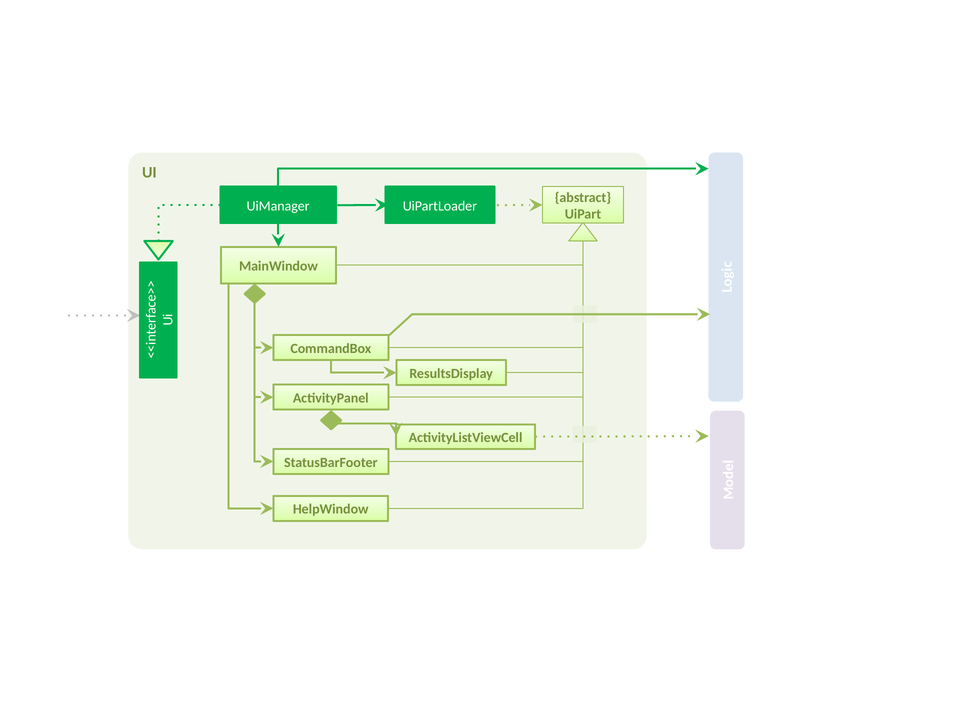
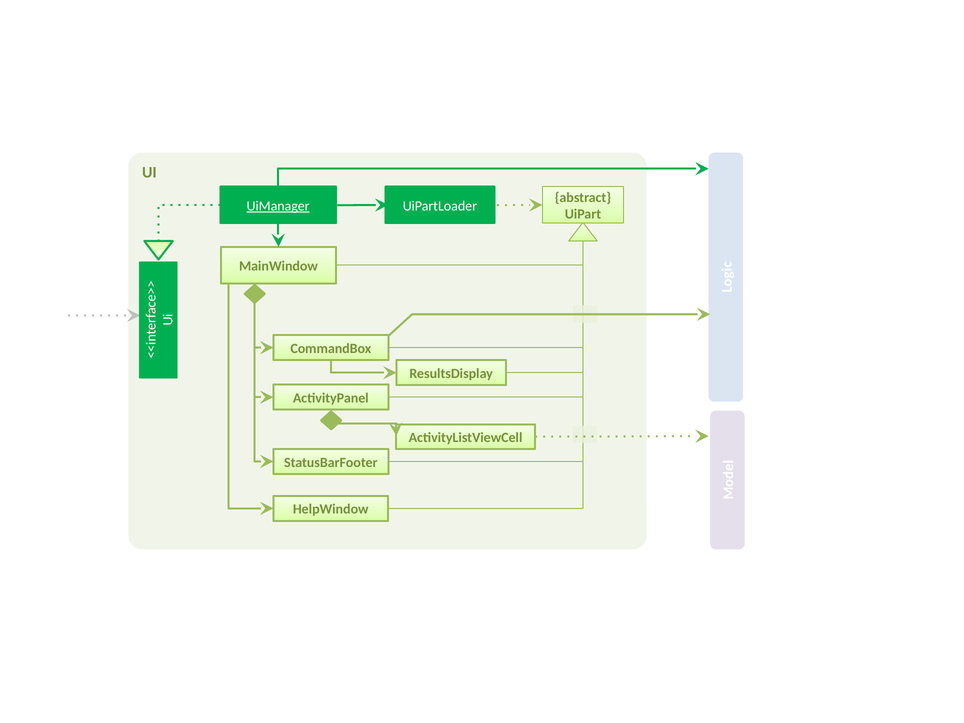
UiManager underline: none -> present (278, 206)
